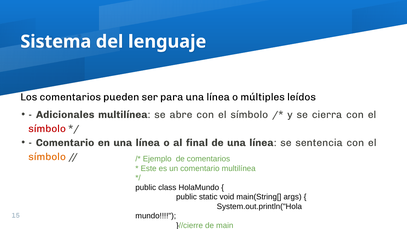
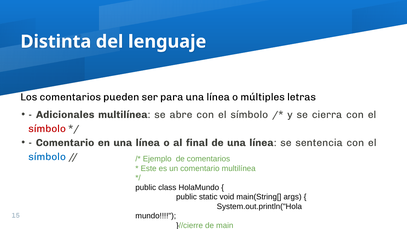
Sistema: Sistema -> Distinta (56, 42)
leídos: leídos -> letras (301, 97)
símbolo colour: orange -> blue (47, 157)
